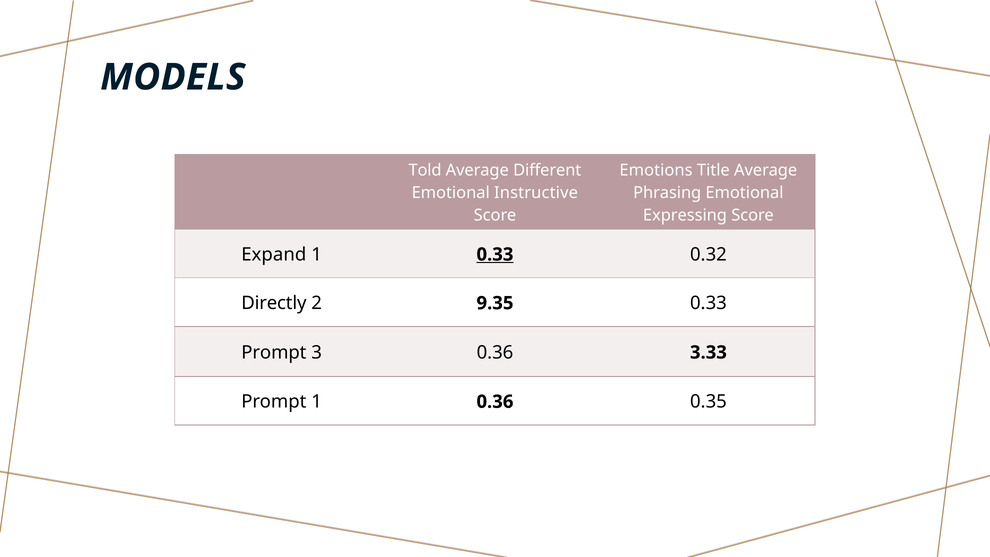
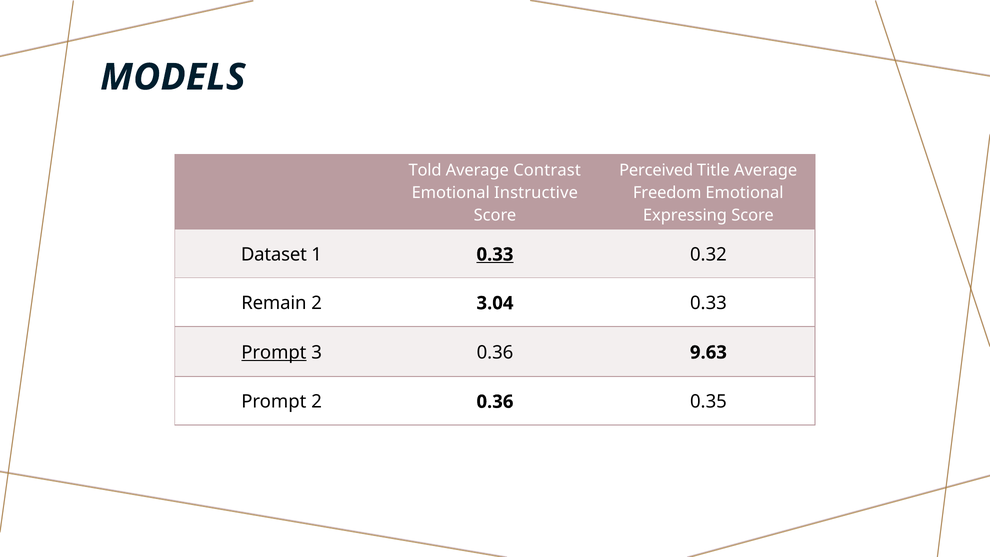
Different: Different -> Contrast (547, 170)
Emotions: Emotions -> Perceived (656, 170)
Phrasing: Phrasing -> Freedom (667, 193)
Expand: Expand -> Dataset (274, 254)
Directly: Directly -> Remain (274, 303)
9.35: 9.35 -> 3.04 (495, 303)
Prompt underline: none -> present (274, 352)
3.33: 3.33 -> 9.63 (708, 352)
Prompt 1: 1 -> 2 (317, 402)
